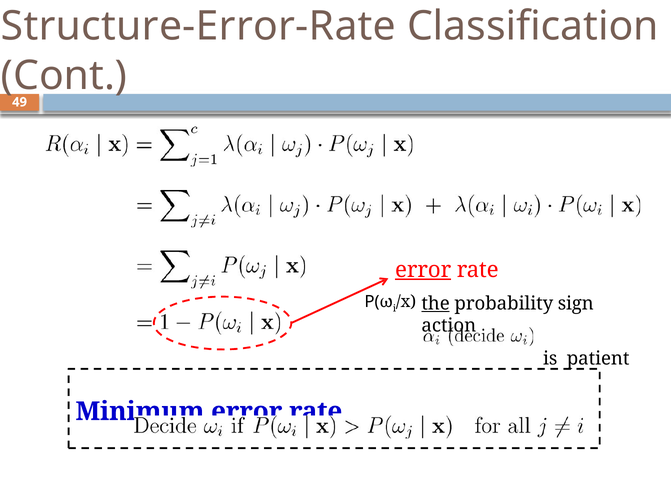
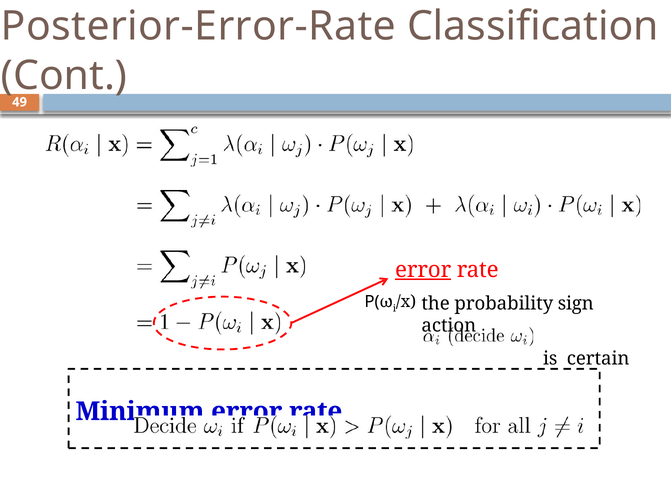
Structure-Error-Rate: Structure-Error-Rate -> Posterior-Error-Rate (198, 26)
the underline: present -> none (436, 304)
patient: patient -> certain (598, 359)
